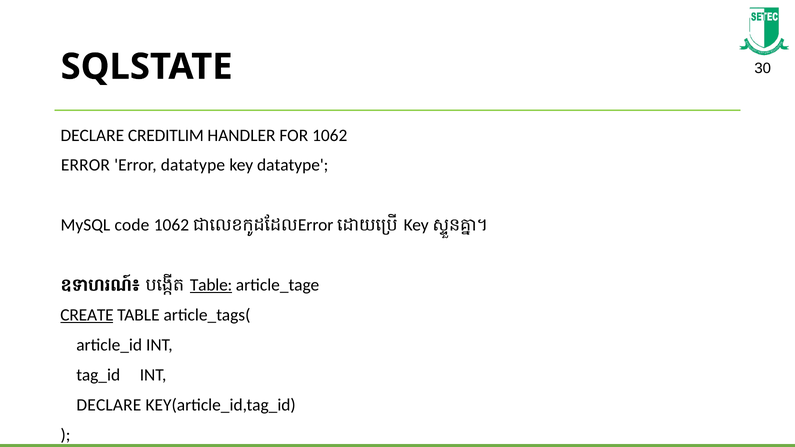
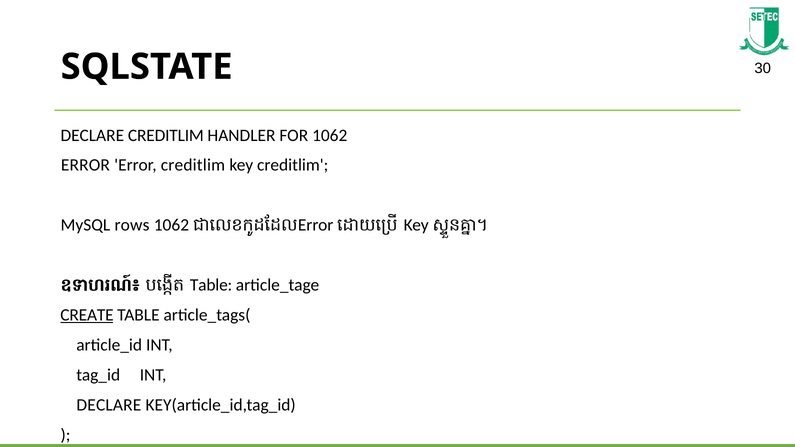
Error datatype: datatype -> creditlim (193, 165)
key datatype: datatype -> creditlim (293, 165)
code: code -> rows (132, 225)
Table underline: present -> none (211, 285)
